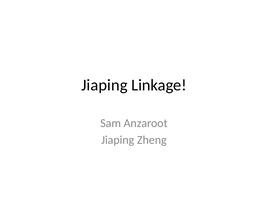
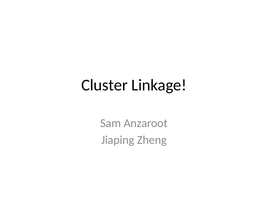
Jiaping: Jiaping -> Cluster (104, 85)
